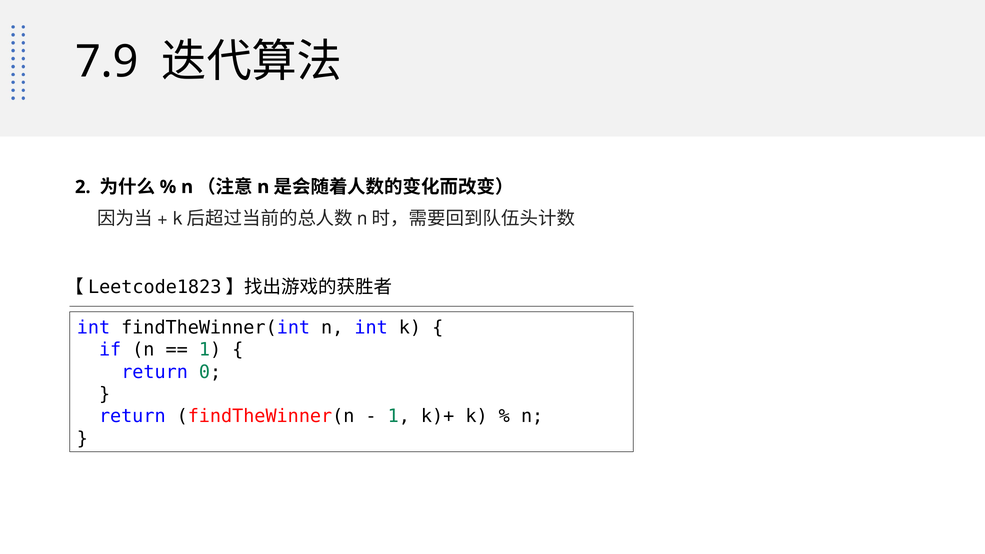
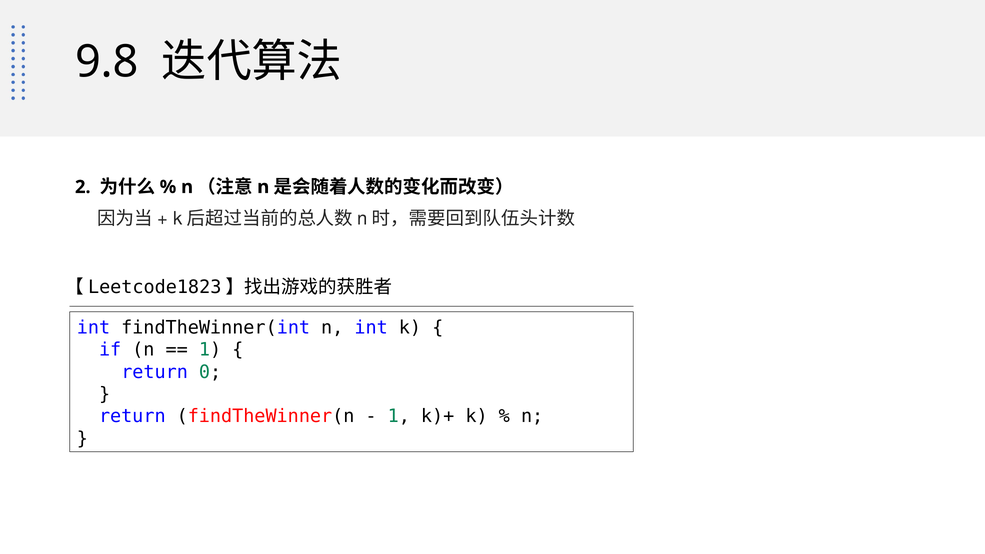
7.9: 7.9 -> 9.8 (107, 62)
